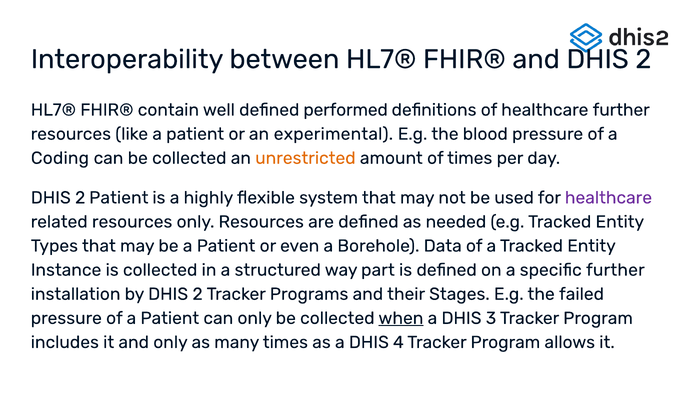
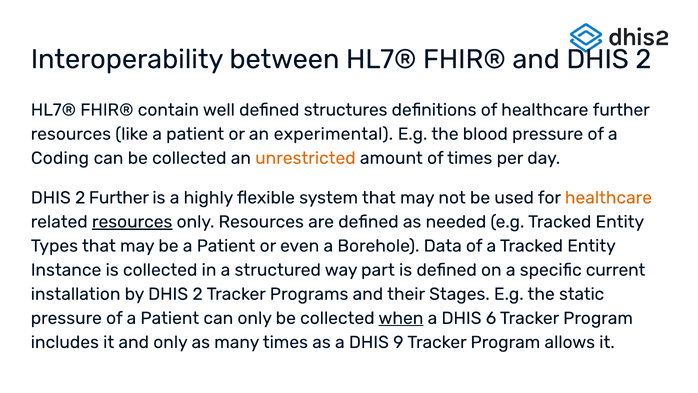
performed: performed -> structures (346, 110)
2 Patient: Patient -> Further (119, 197)
healthcare colour: purple -> orange (608, 197)
resources underline: none -> present (132, 222)
specific further: further -> current (616, 270)
failed: failed -> static (582, 294)
3: 3 -> 6 (491, 318)
4: 4 -> 9 (398, 342)
